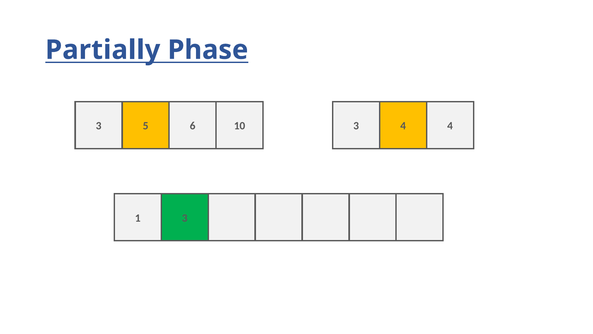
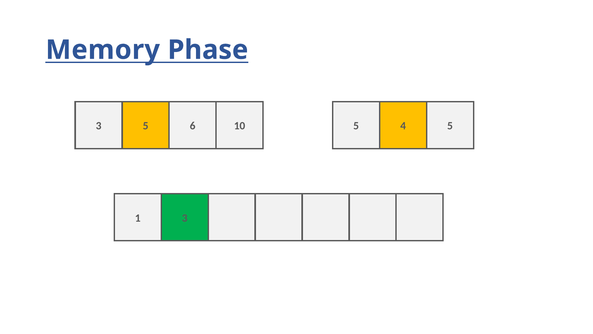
Partially: Partially -> Memory (103, 50)
10 3: 3 -> 5 (356, 126)
4 4: 4 -> 5 (450, 126)
